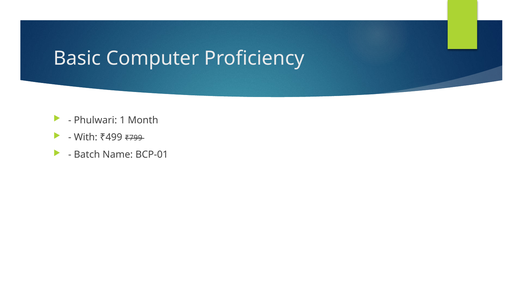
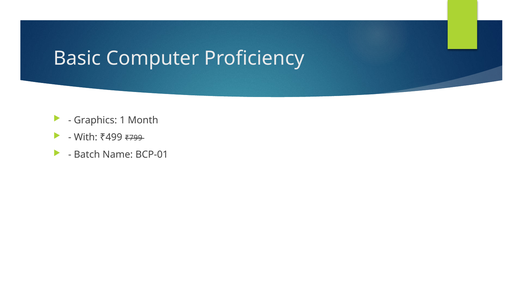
Phulwari: Phulwari -> Graphics (95, 120)
